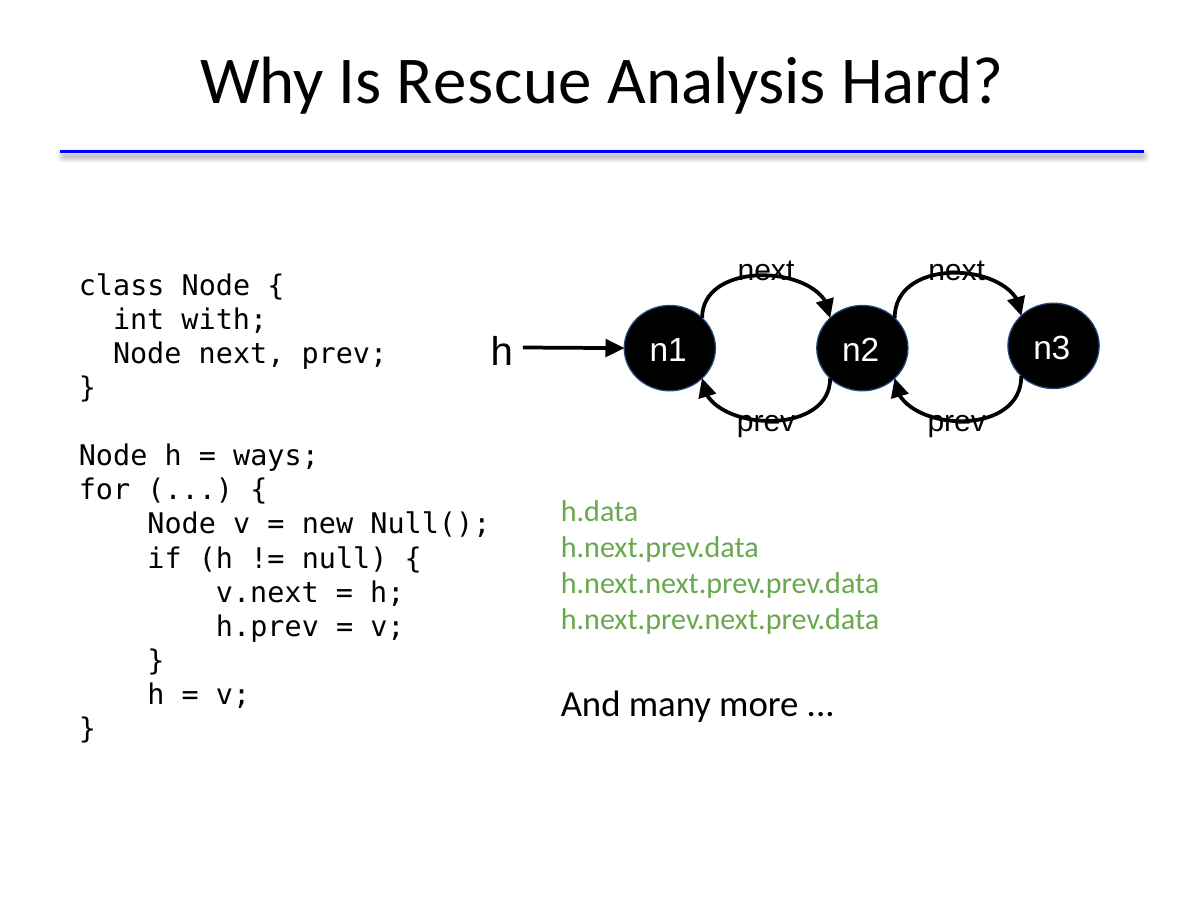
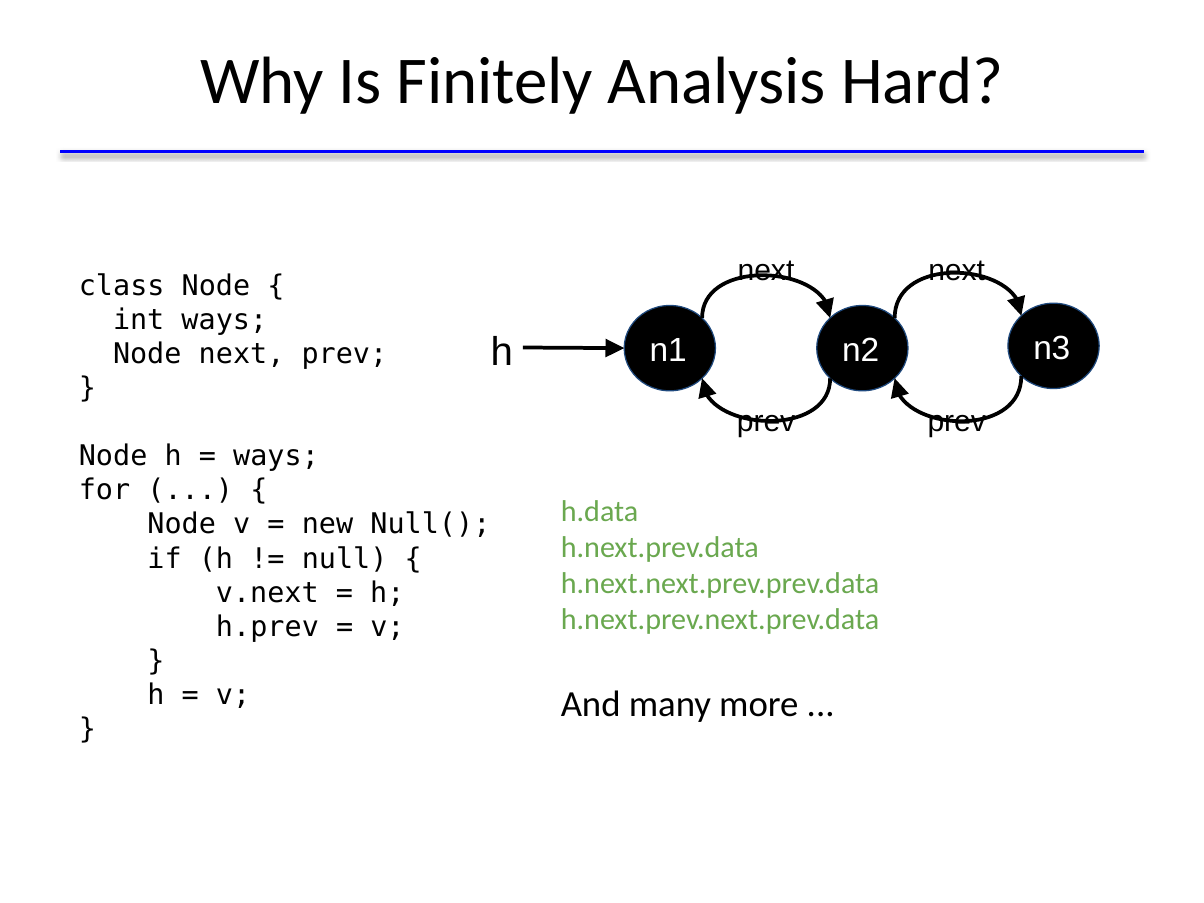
Rescue: Rescue -> Finitely (495, 81)
int with: with -> ways (224, 320)
